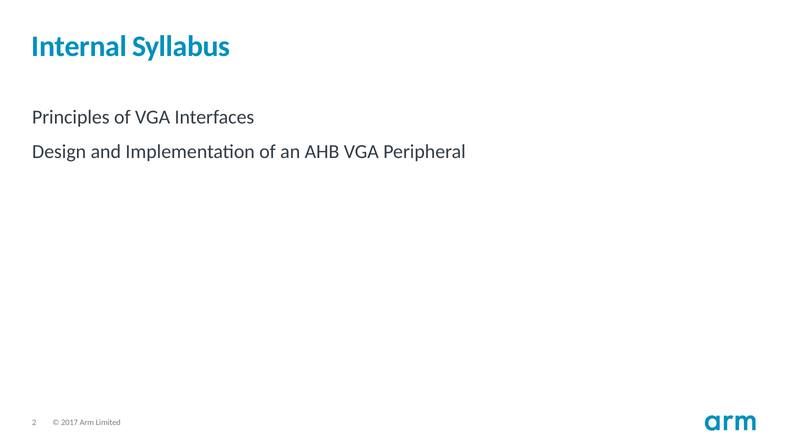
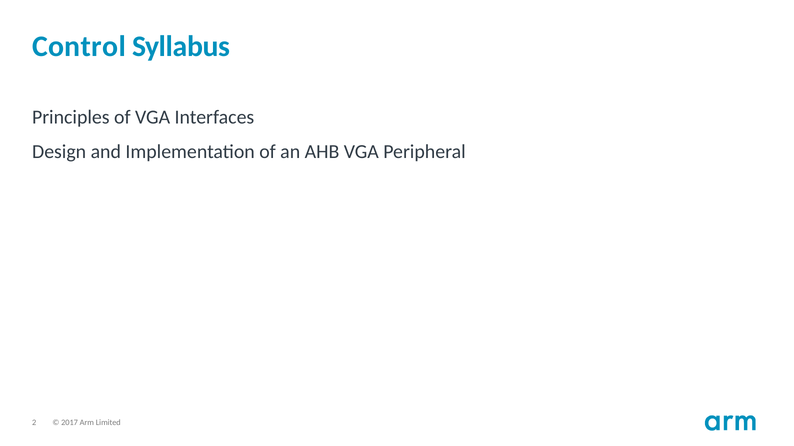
Internal: Internal -> Control (79, 47)
